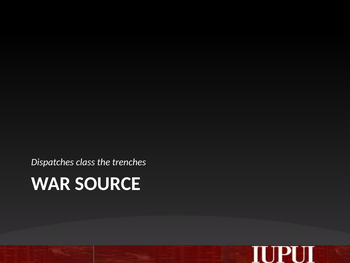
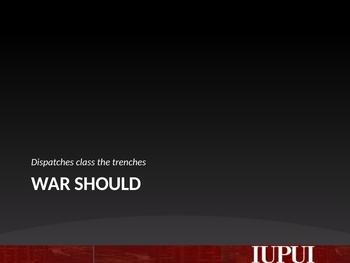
SOURCE: SOURCE -> SHOULD (108, 183)
